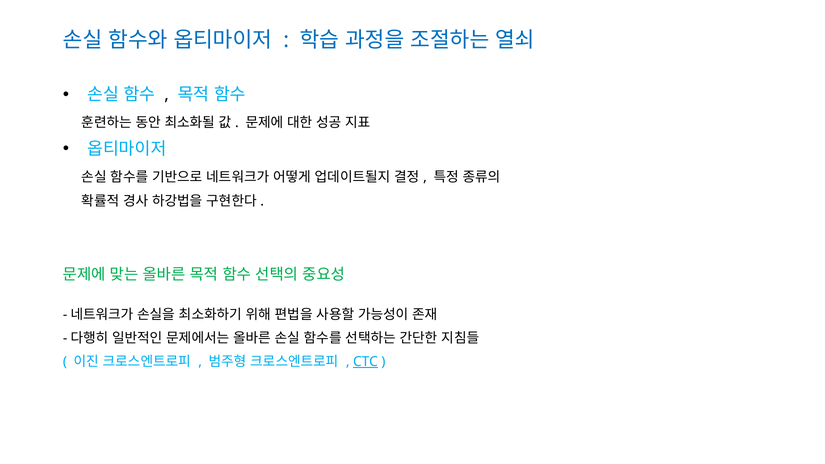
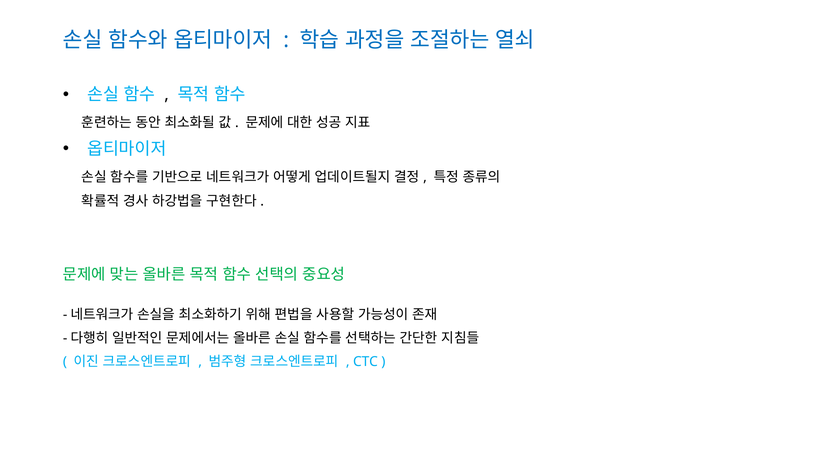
CTC underline: present -> none (365, 362)
